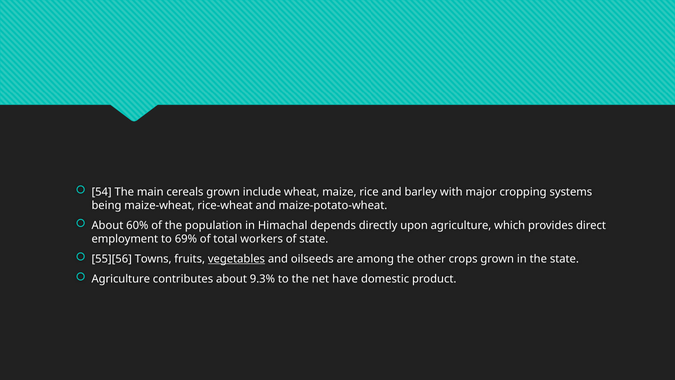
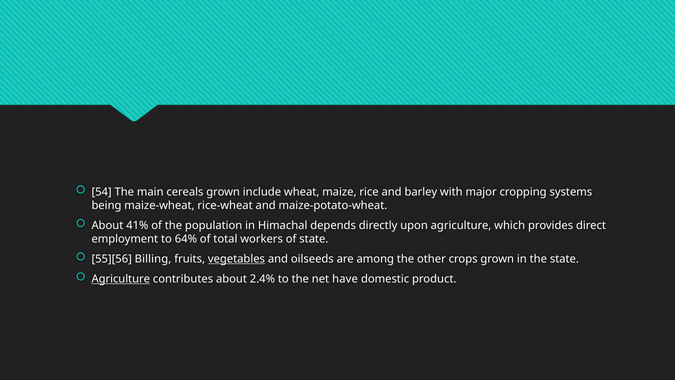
60%: 60% -> 41% (137, 225)
69%: 69% -> 64% (186, 239)
Towns: Towns -> Billing (153, 259)
Agriculture underline: none -> present (121, 279)
9.3%: 9.3% -> 2.4% (262, 279)
